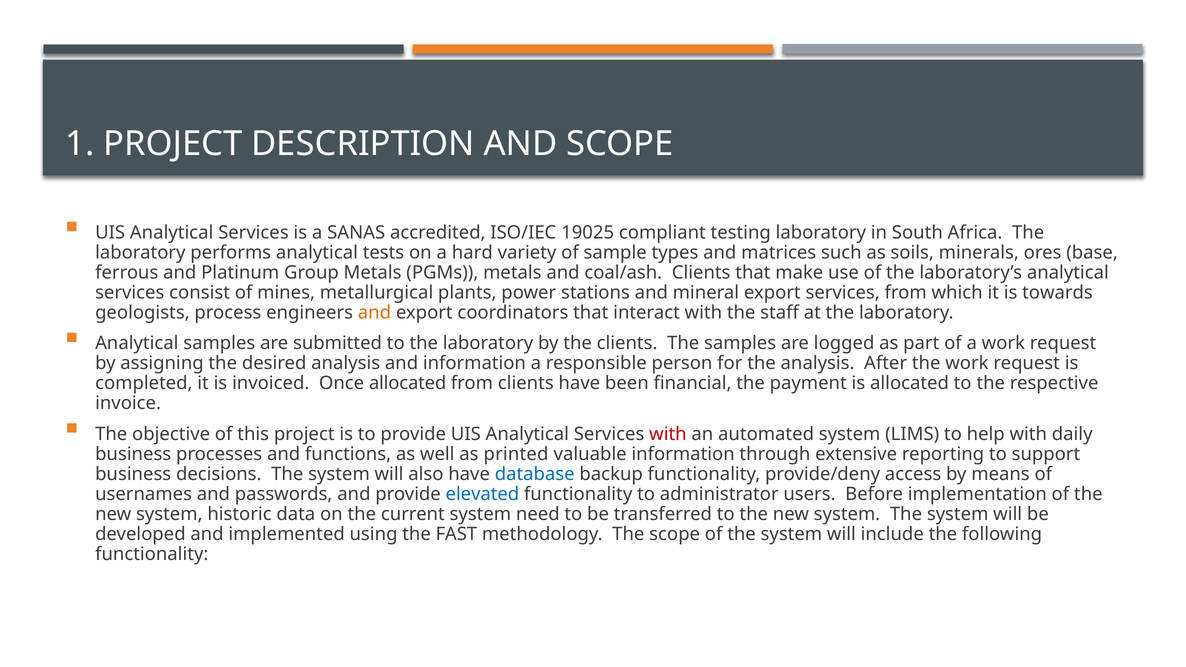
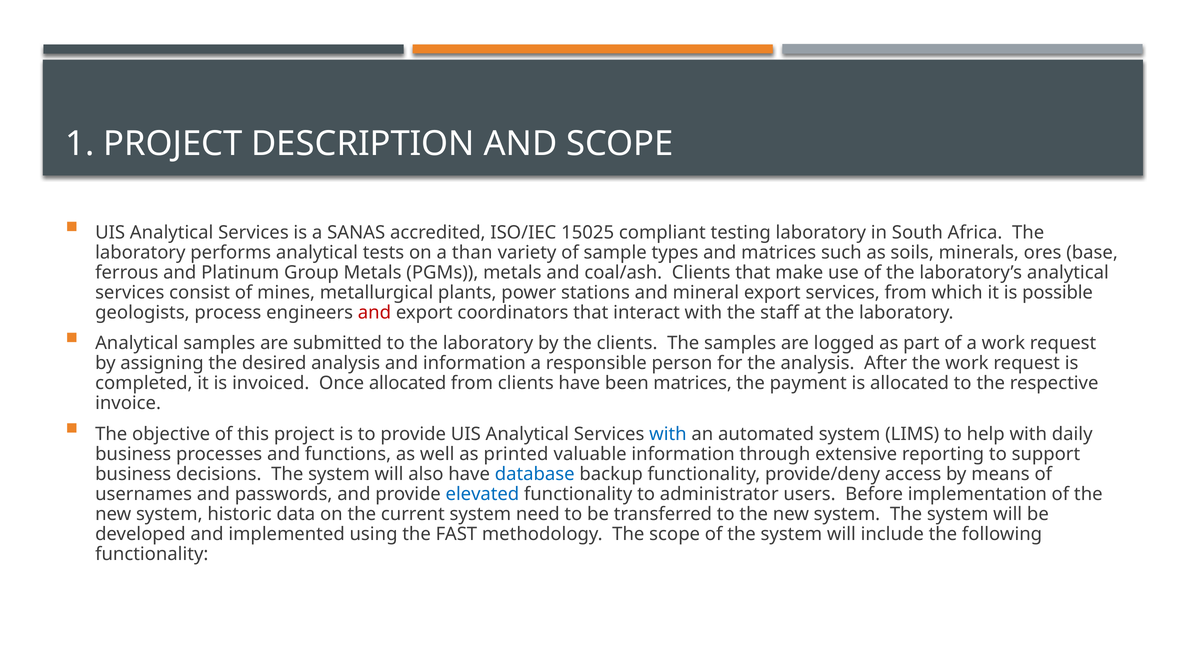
19025: 19025 -> 15025 (588, 233)
hard: hard -> than (472, 253)
towards: towards -> possible (1058, 293)
and colour: orange -> red (374, 313)
been financial: financial -> matrices (693, 383)
with colour: red -> blue (668, 434)
